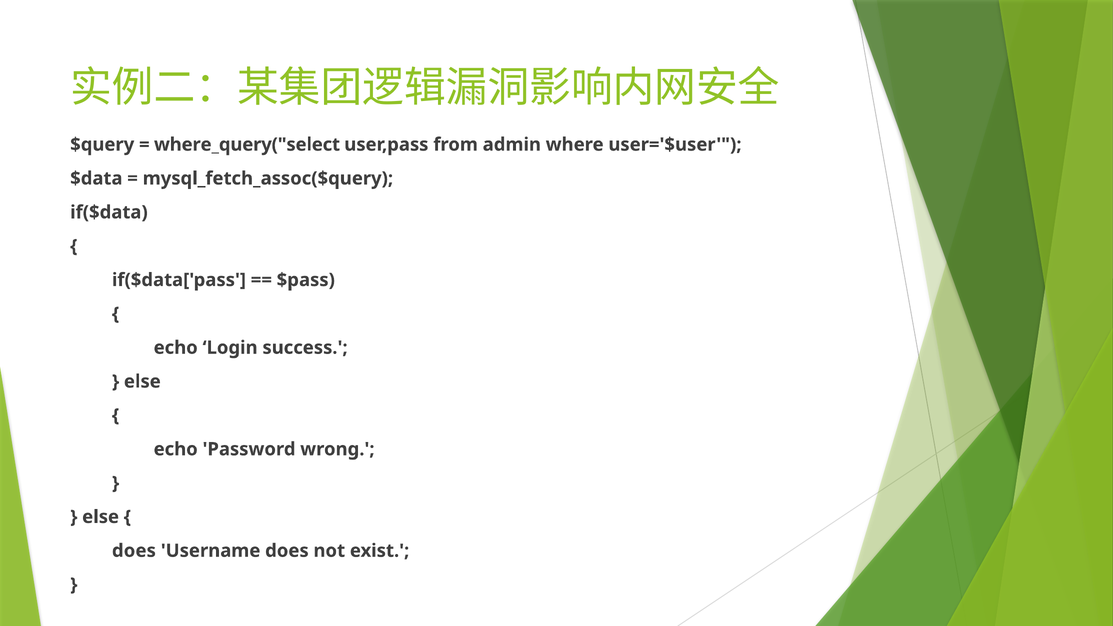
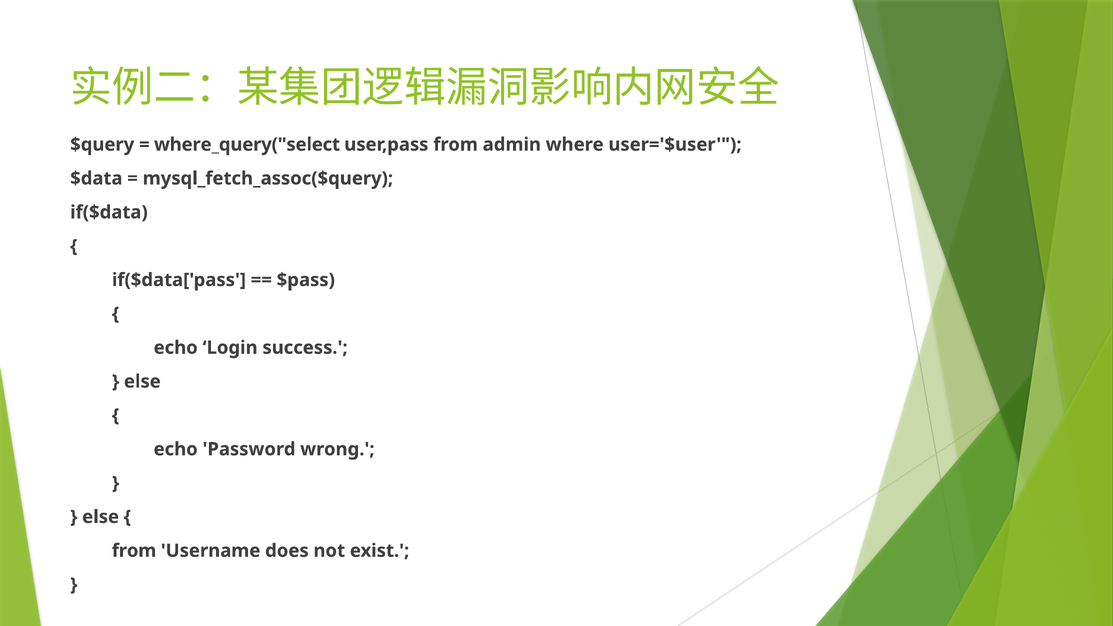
does: does -> from (134, 551)
